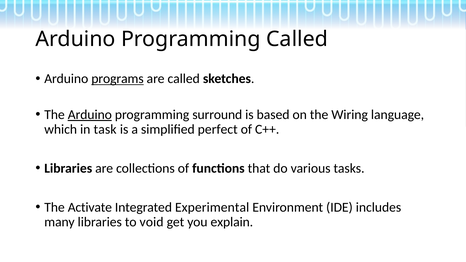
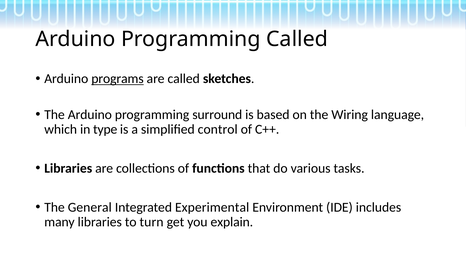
Arduino underline: present -> none (90, 115)
task: task -> type (105, 129)
perfect: perfect -> control (218, 129)
Activate: Activate -> General (90, 207)
void: void -> turn (152, 222)
